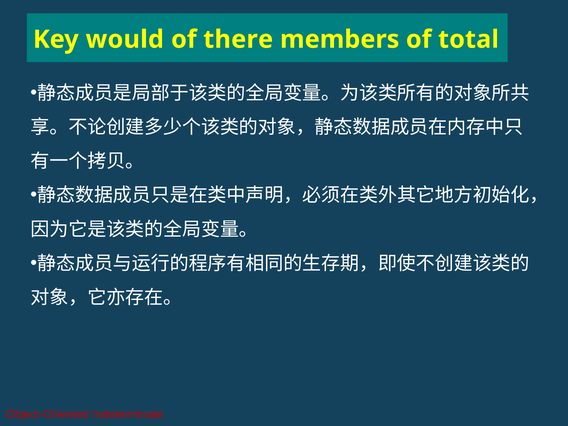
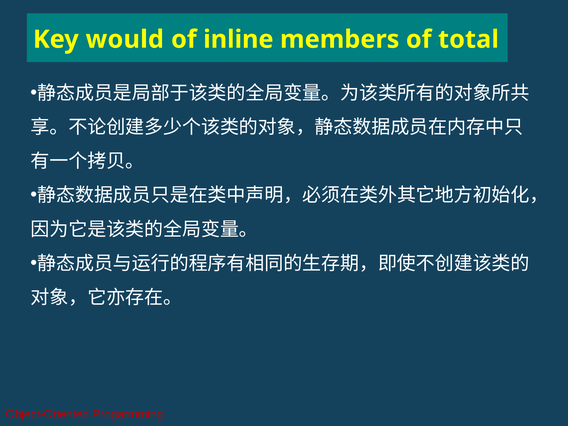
there: there -> inline (238, 39)
Indeterminate: Indeterminate -> Progarmming (128, 414)
